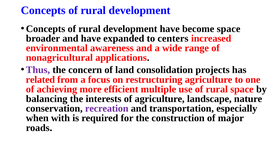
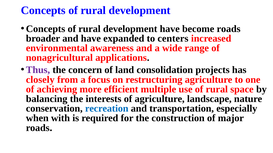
become space: space -> roads (229, 29)
related: related -> closely (40, 80)
recreation colour: purple -> blue (107, 109)
